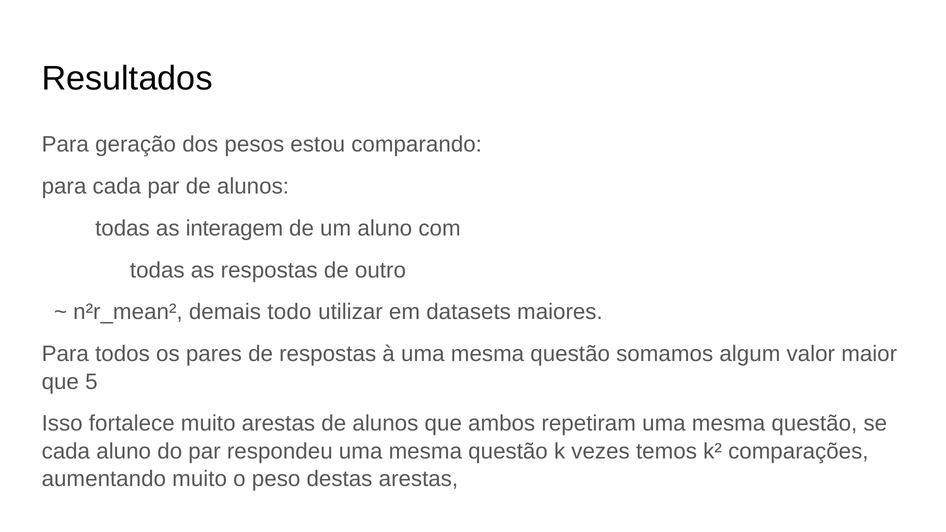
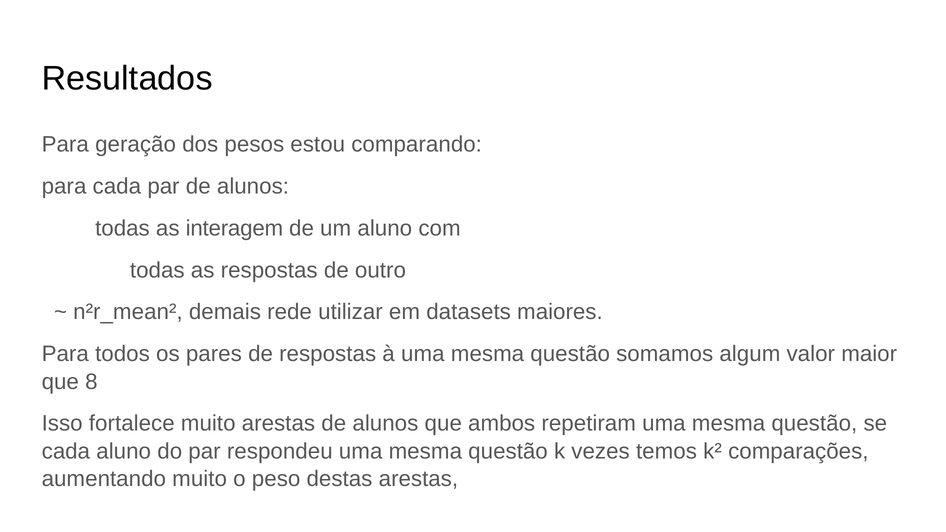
todo: todo -> rede (290, 312)
5: 5 -> 8 (91, 382)
